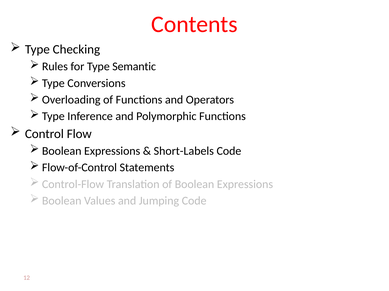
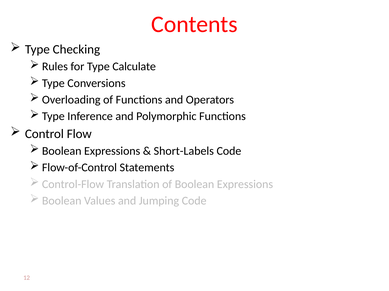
Semantic: Semantic -> Calculate (134, 67)
